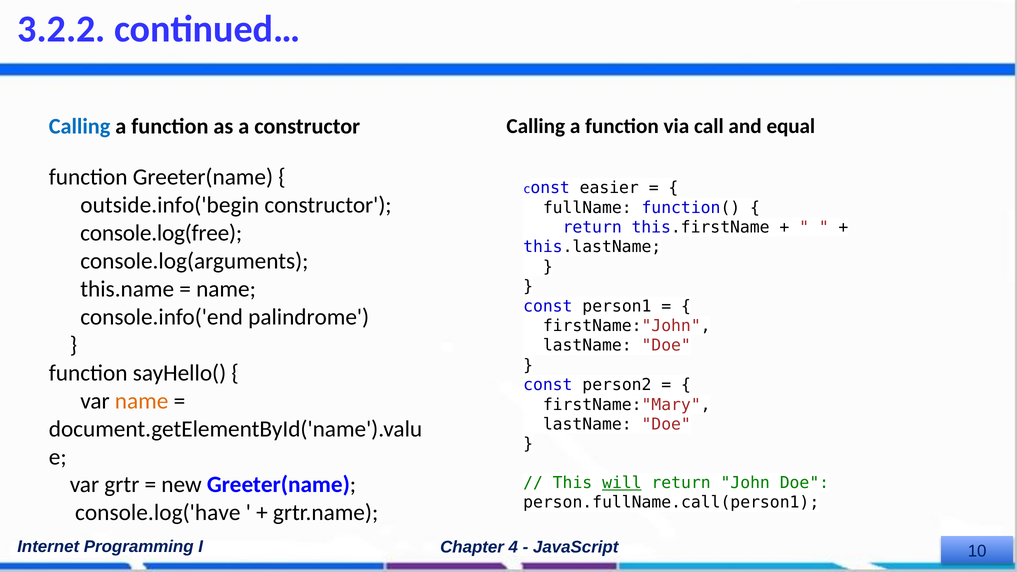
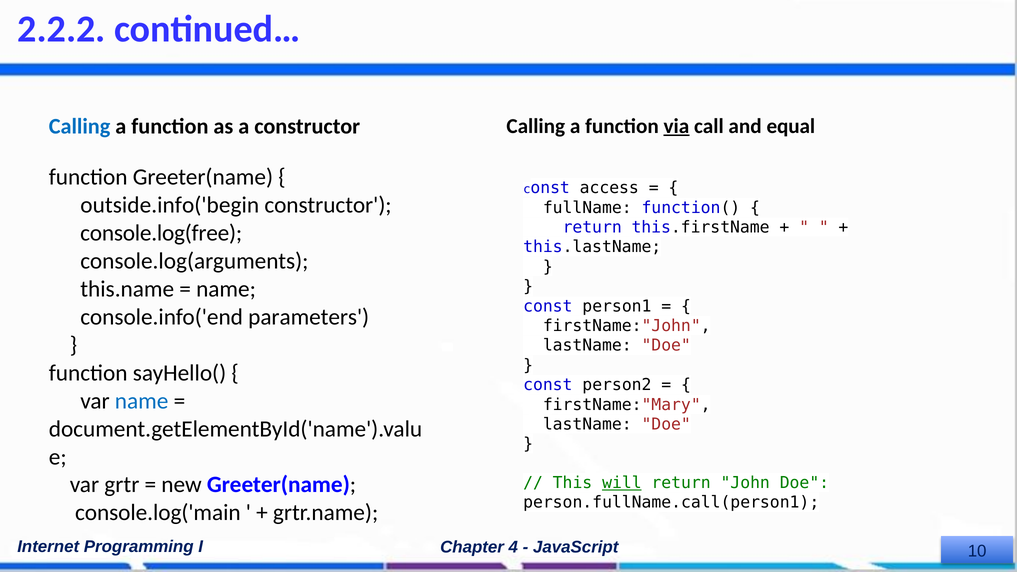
3.2.2: 3.2.2 -> 2.2.2 (61, 29)
via underline: none -> present (676, 126)
easier: easier -> access (609, 188)
palindrome: palindrome -> parameters (309, 317)
name colour: orange -> blue (142, 401)
console.log('have: console.log('have -> console.log('main (158, 513)
